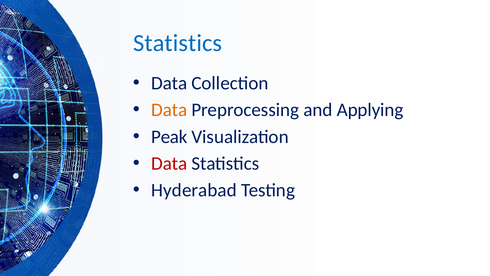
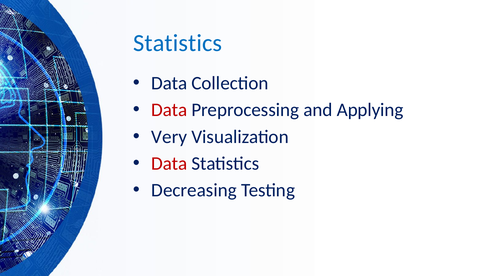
Data colour: orange -> red (169, 110)
Peak: Peak -> Very (169, 137)
Hyderabad: Hyderabad -> Decreasing (194, 190)
